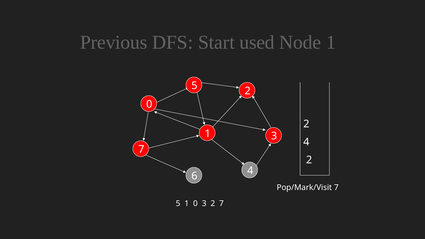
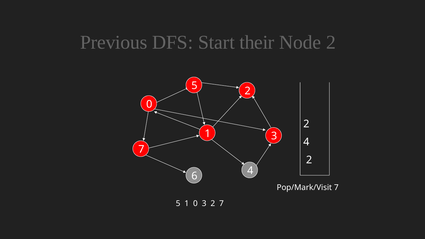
used: used -> their (257, 43)
Node 1: 1 -> 2 (331, 43)
